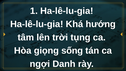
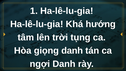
giọng sống: sống -> danh (72, 51)
